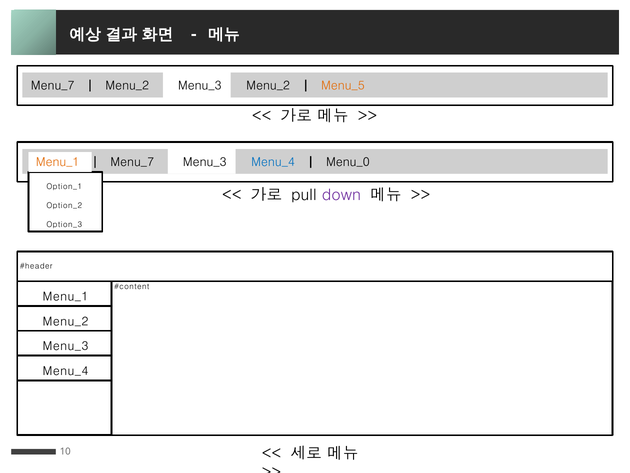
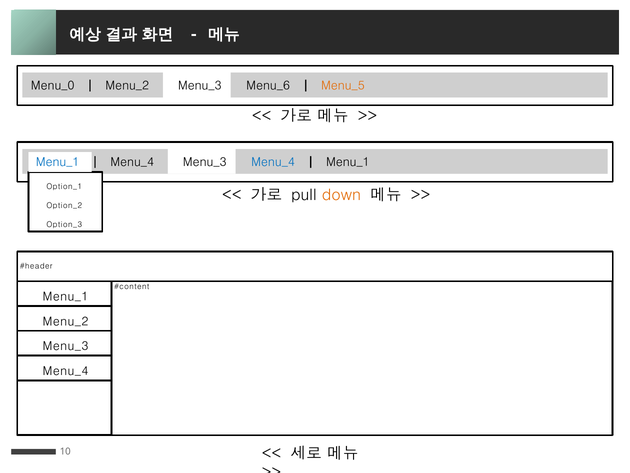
Menu_7: Menu_7 -> Menu_0 (53, 86)
Menu_3 Menu_2: Menu_2 -> Menu_6 (268, 86)
Menu_1 colour: orange -> blue (58, 162)
Menu_7: Menu_7 -> Menu_4 (132, 162)
Menu_0: Menu_0 -> Menu_1 (348, 162)
down colour: purple -> orange (341, 195)
